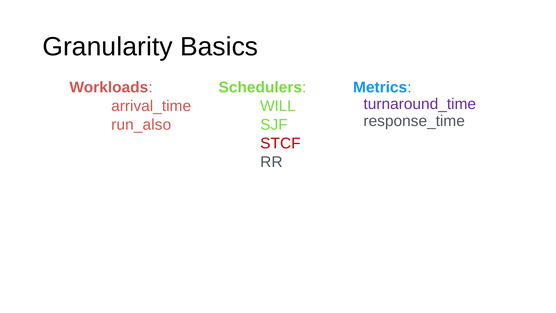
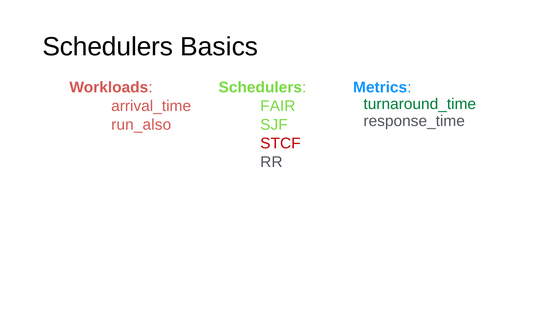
Granularity: Granularity -> Schedulers (108, 47)
turnaround_time colour: purple -> green (420, 104)
WILL: WILL -> FAIR (278, 106)
